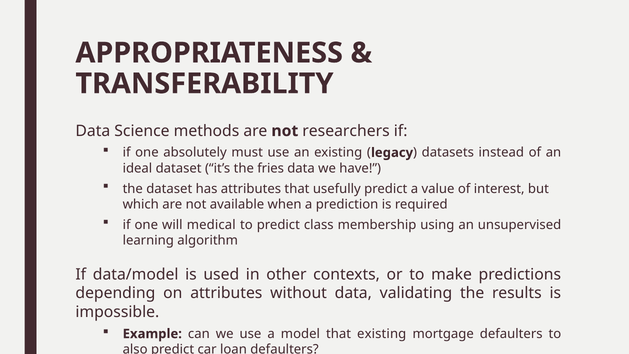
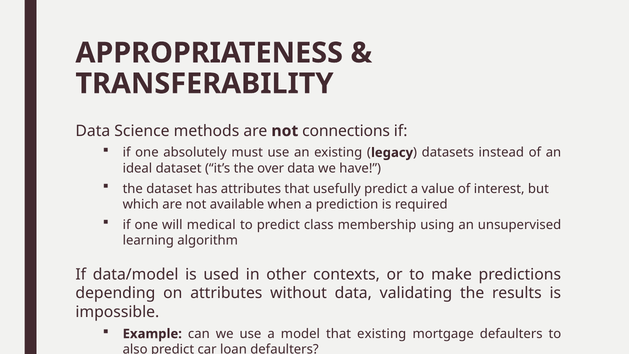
researchers: researchers -> connections (346, 131)
fries: fries -> over (271, 168)
